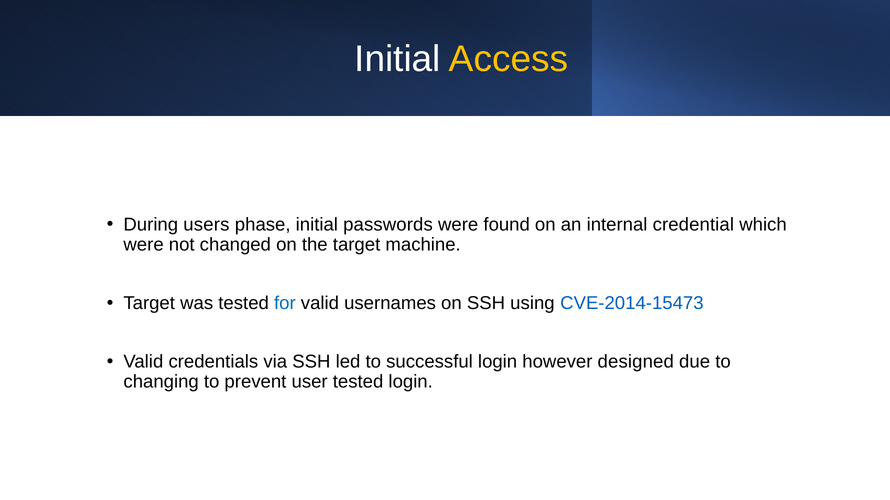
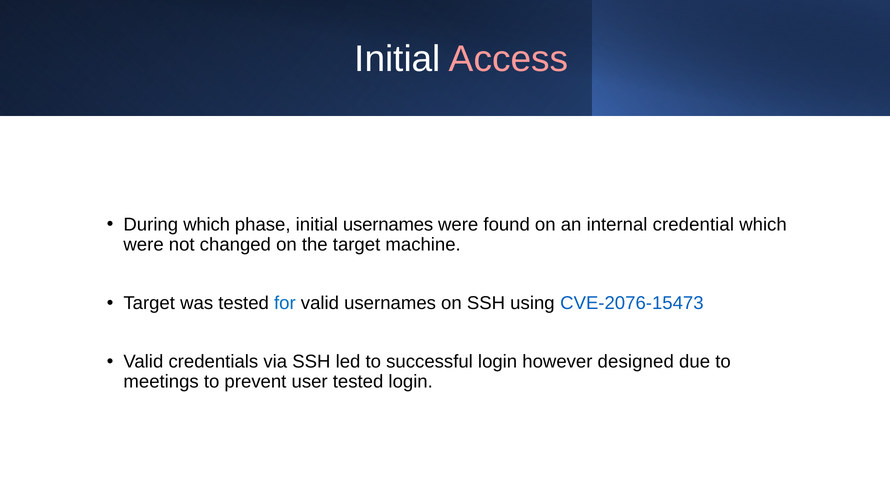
Access colour: yellow -> pink (509, 59)
During users: users -> which (207, 225)
initial passwords: passwords -> usernames (388, 225)
CVE-2014-15473: CVE-2014-15473 -> CVE-2076-15473 (632, 304)
changing: changing -> meetings (161, 382)
